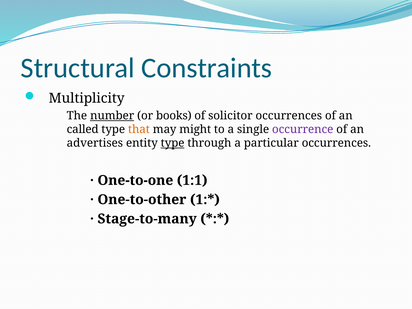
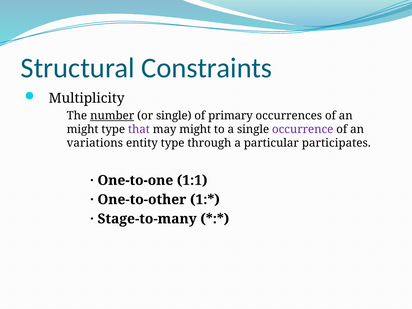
or books: books -> single (174, 116)
solicitor: solicitor -> primary (230, 116)
called: called -> might (83, 129)
that colour: orange -> purple (139, 129)
advertises: advertises -> variations (95, 143)
type underline: present -> none (173, 143)
particular occurrences: occurrences -> participates (336, 143)
